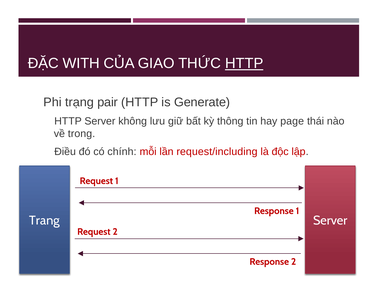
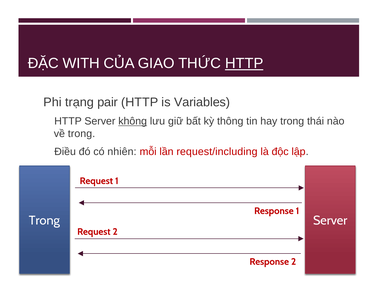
Generate: Generate -> Variables (202, 102)
không underline: none -> present (133, 121)
hay page: page -> trong (292, 121)
chính: chính -> nhiên (122, 152)
Trang: Trang -> Trong (44, 221)
